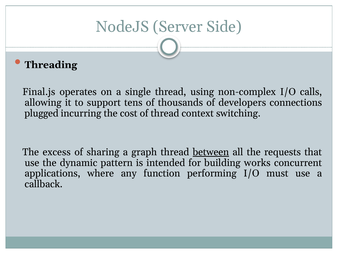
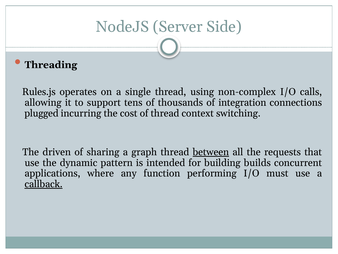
Final.js: Final.js -> Rules.js (39, 92)
developers: developers -> integration (242, 102)
excess: excess -> driven (57, 152)
works: works -> builds (257, 162)
callback underline: none -> present (44, 184)
